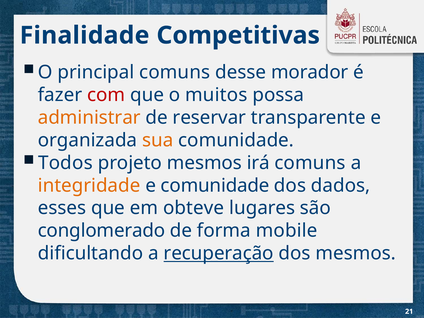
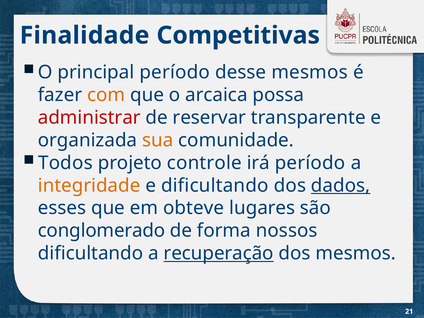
principal comuns: comuns -> período (175, 72)
desse morador: morador -> mesmos (310, 72)
com colour: red -> orange (106, 95)
muitos: muitos -> arcaica (216, 95)
administrar colour: orange -> red (89, 118)
projeto mesmos: mesmos -> controle (204, 163)
irá comuns: comuns -> período (310, 163)
e comunidade: comunidade -> dificultando (215, 185)
dados underline: none -> present (341, 185)
mobile: mobile -> nossos (287, 231)
